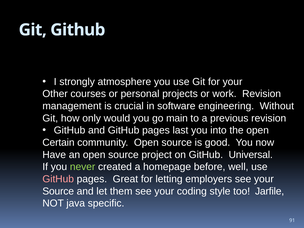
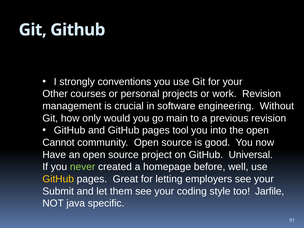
atmosphere: atmosphere -> conventions (124, 82)
last: last -> tool (181, 130)
Certain: Certain -> Cannot (58, 143)
GitHub colour: pink -> yellow (58, 179)
Source: Source -> Submit (58, 191)
